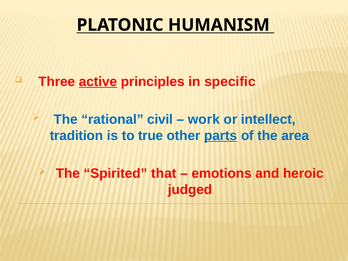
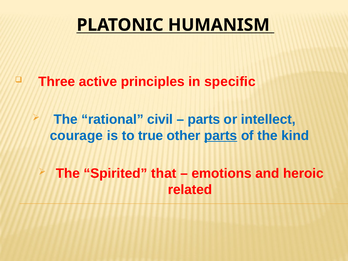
active underline: present -> none (98, 82)
work: work -> parts (204, 119)
tradition: tradition -> courage (76, 136)
area: area -> kind (295, 136)
judged: judged -> related (190, 190)
